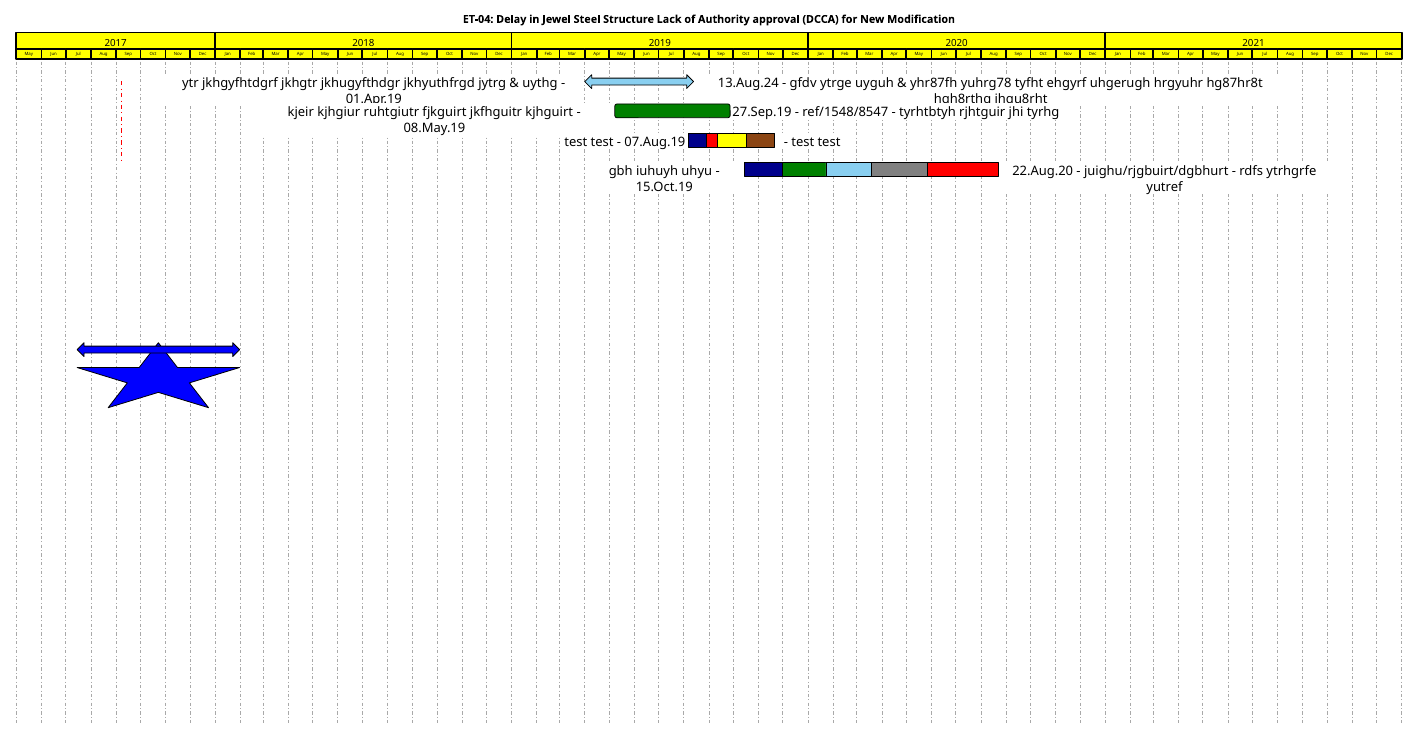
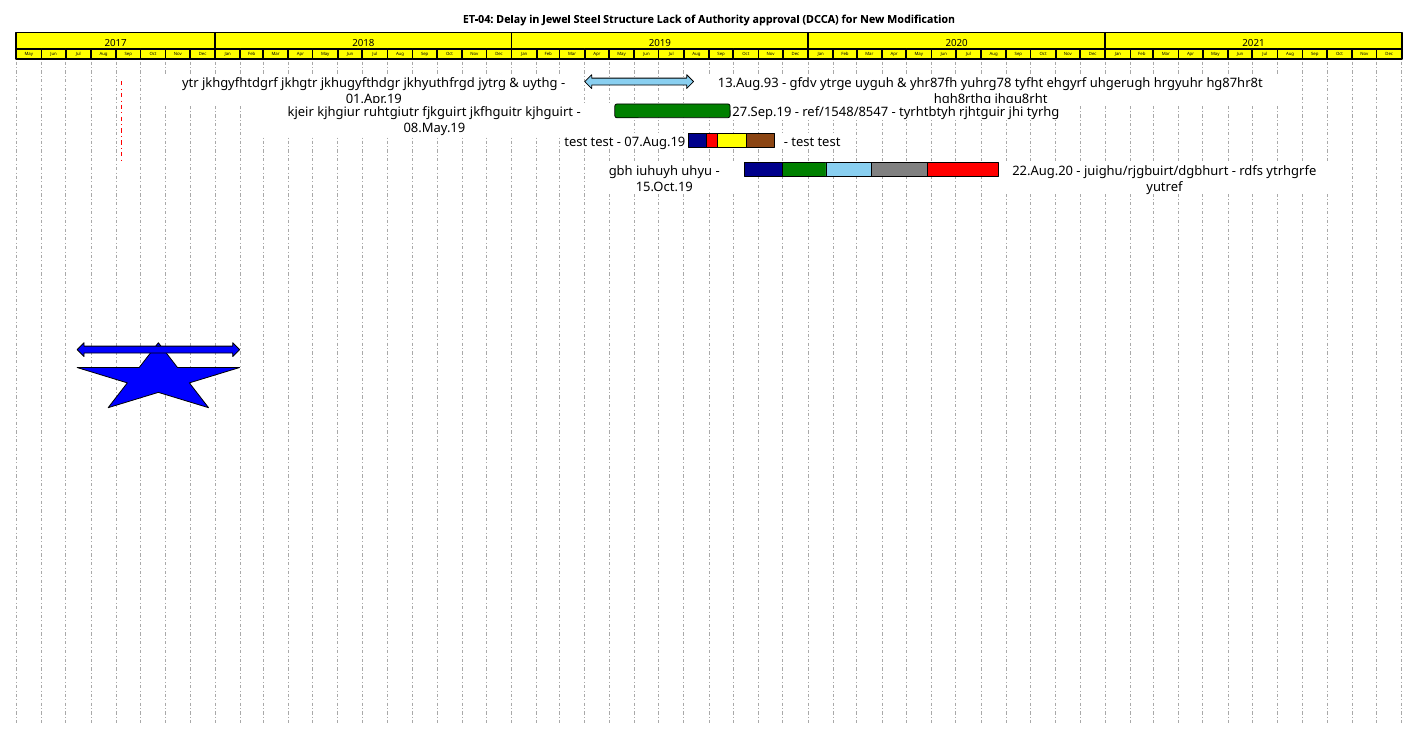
13.Aug.24: 13.Aug.24 -> 13.Aug.93 (748, 83)
